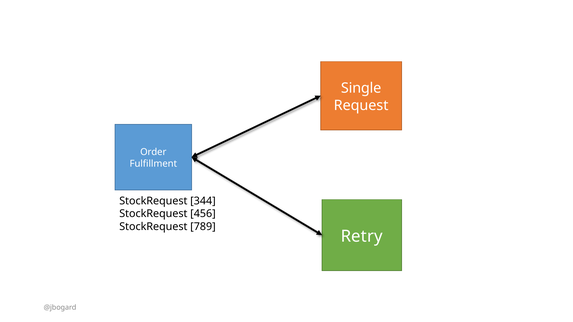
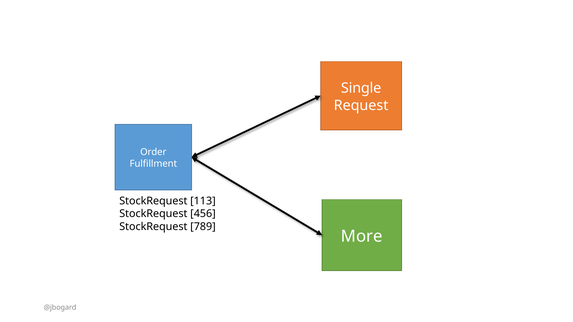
344: 344 -> 113 (203, 201)
Retry: Retry -> More (362, 237)
